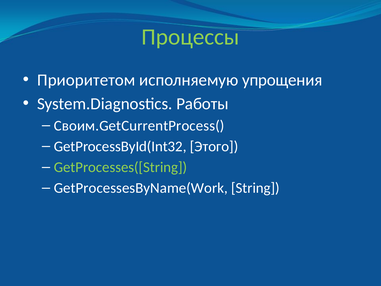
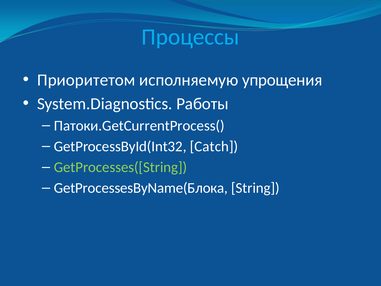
Процессы colour: light green -> light blue (190, 37)
Своим.GetCurrentProcess(: Своим.GetCurrentProcess( -> Патоки.GetCurrentProcess( (139, 126)
Этого: Этого -> Catch (214, 146)
GetProcessesByName(Work: GetProcessesByName(Work -> GetProcessesByName(Блока (141, 188)
